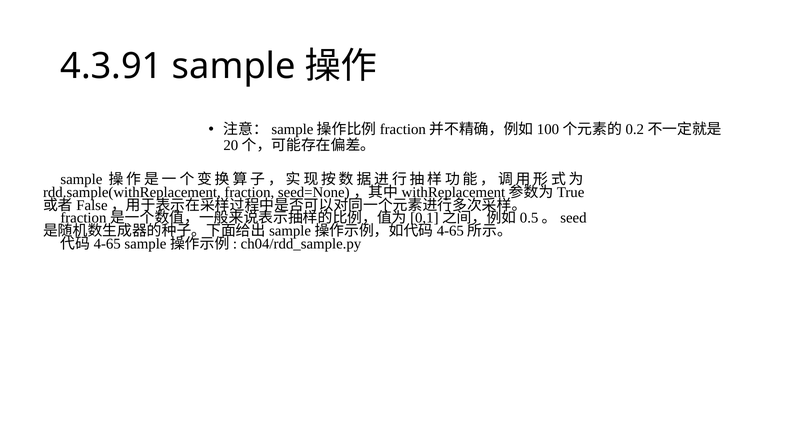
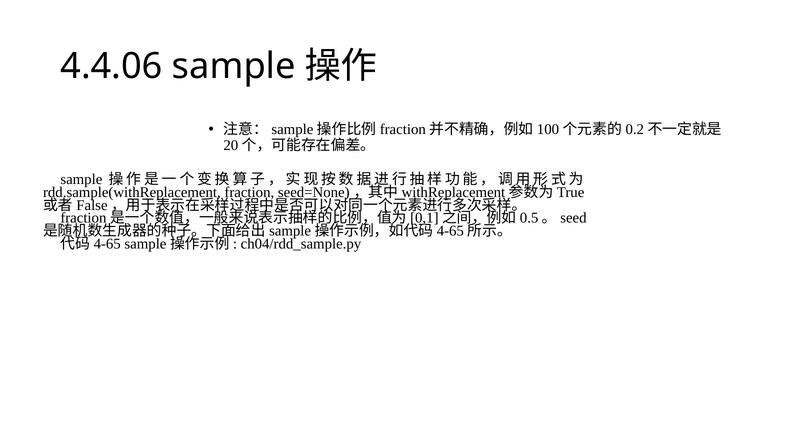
4.3.91: 4.3.91 -> 4.4.06 (111, 66)
